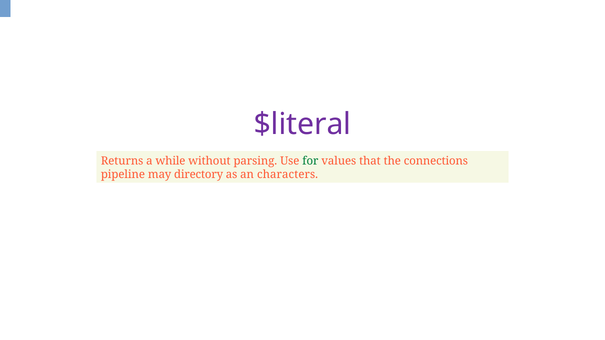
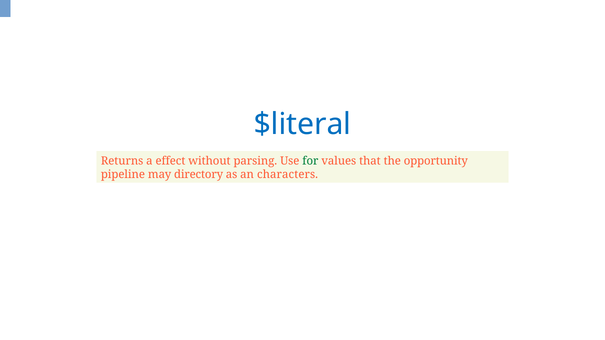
$literal colour: purple -> blue (302, 125)
while: while -> effect (170, 161)
connections: connections -> opportunity (436, 161)
